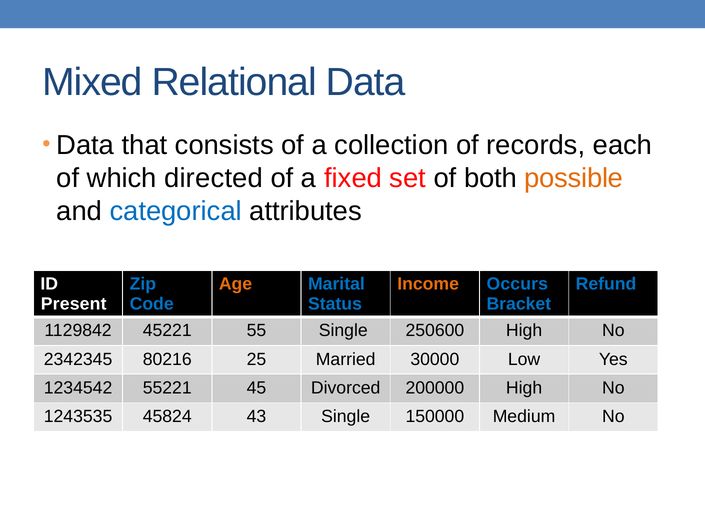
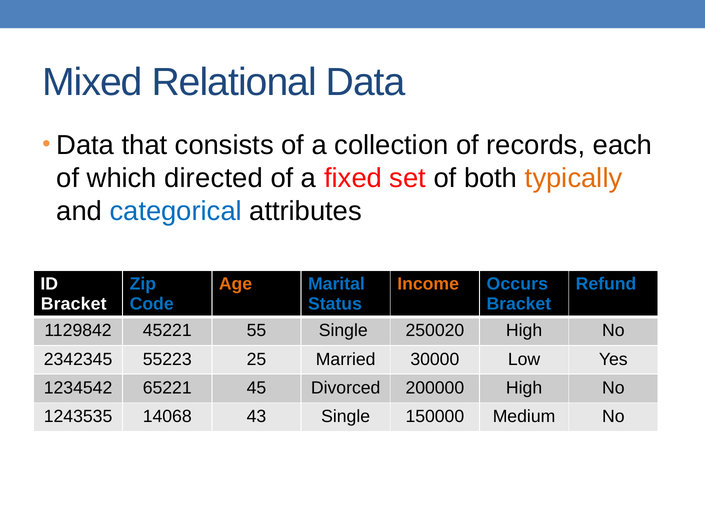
possible: possible -> typically (574, 178)
Present: Present -> Bracket (74, 304)
250600: 250600 -> 250020 (435, 331)
80216: 80216 -> 55223 (167, 359)
55221: 55221 -> 65221 (167, 388)
45824: 45824 -> 14068 (167, 416)
